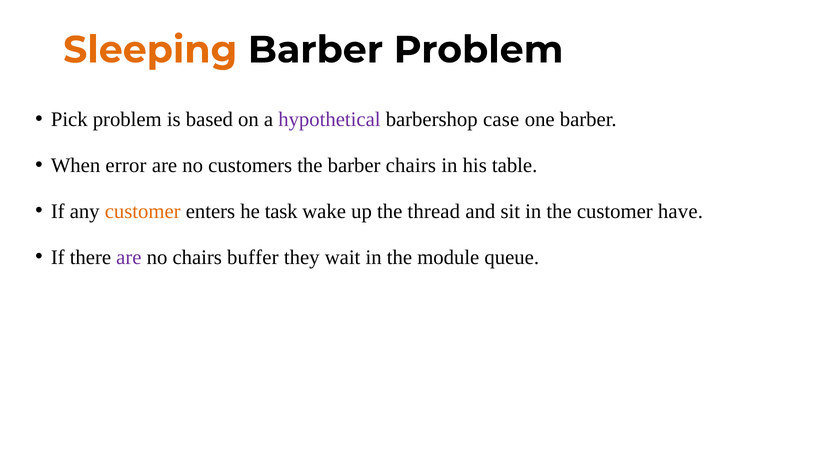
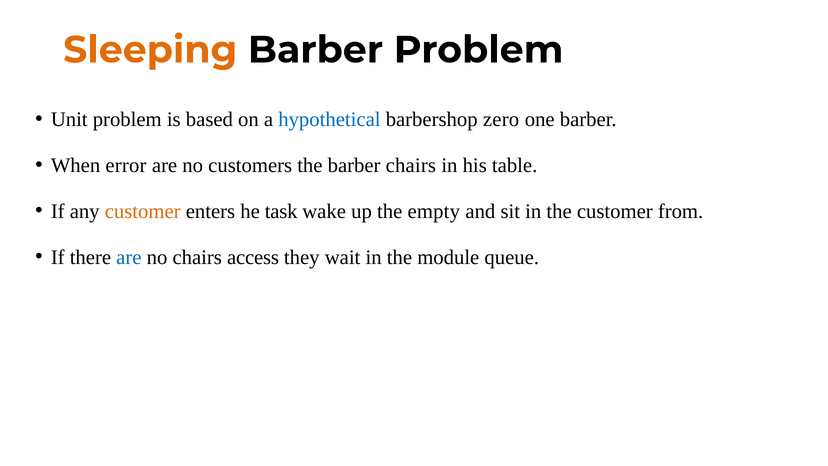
Pick: Pick -> Unit (69, 119)
hypothetical colour: purple -> blue (329, 119)
case: case -> zero (501, 119)
thread: thread -> empty (434, 211)
have: have -> from (681, 211)
are colour: purple -> blue (129, 257)
buffer: buffer -> access (253, 257)
